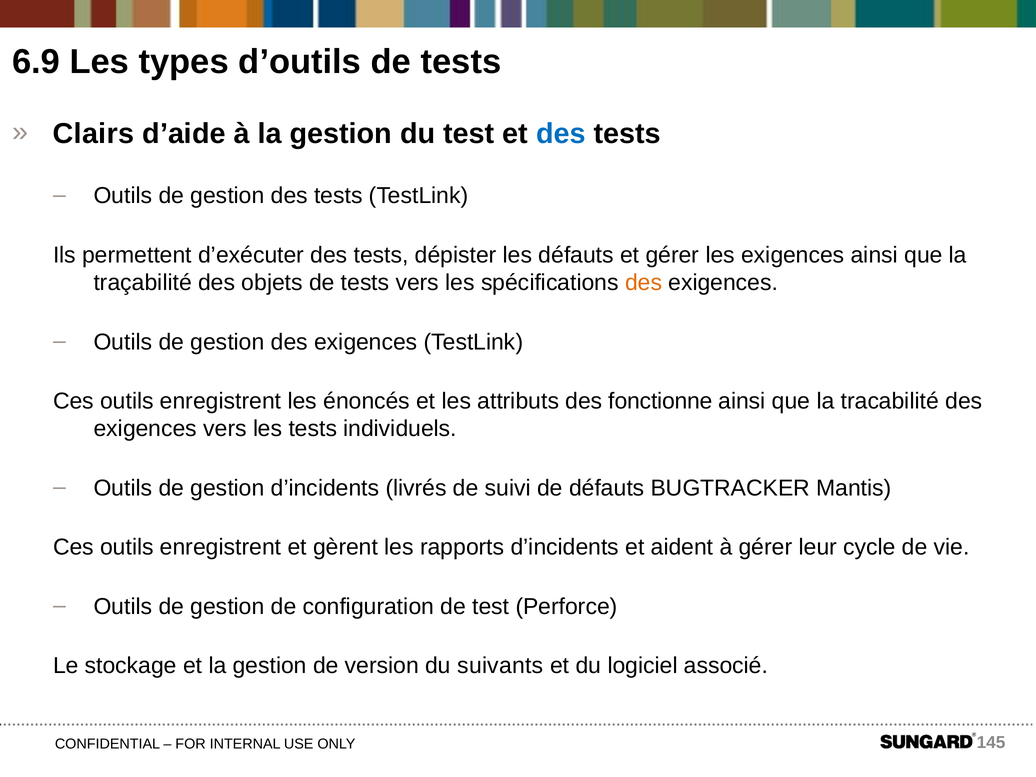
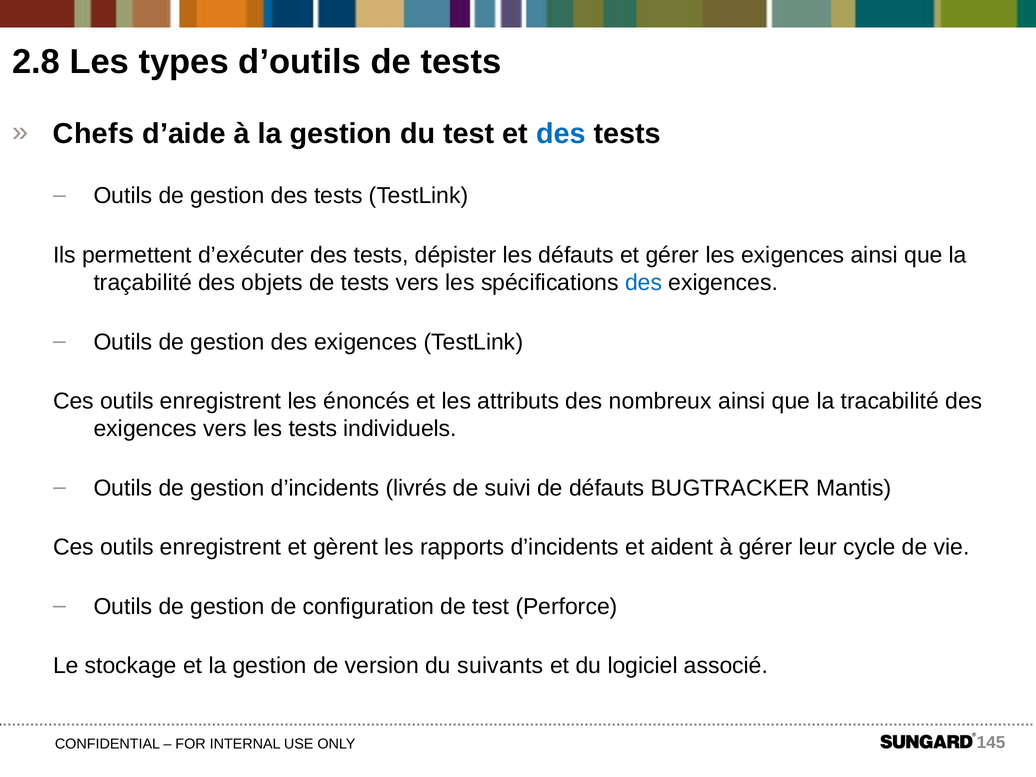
6.9: 6.9 -> 2.8 (36, 62)
Clairs: Clairs -> Chefs (94, 133)
des colour: orange -> blue (644, 283)
fonctionne: fonctionne -> nombreux (660, 401)
